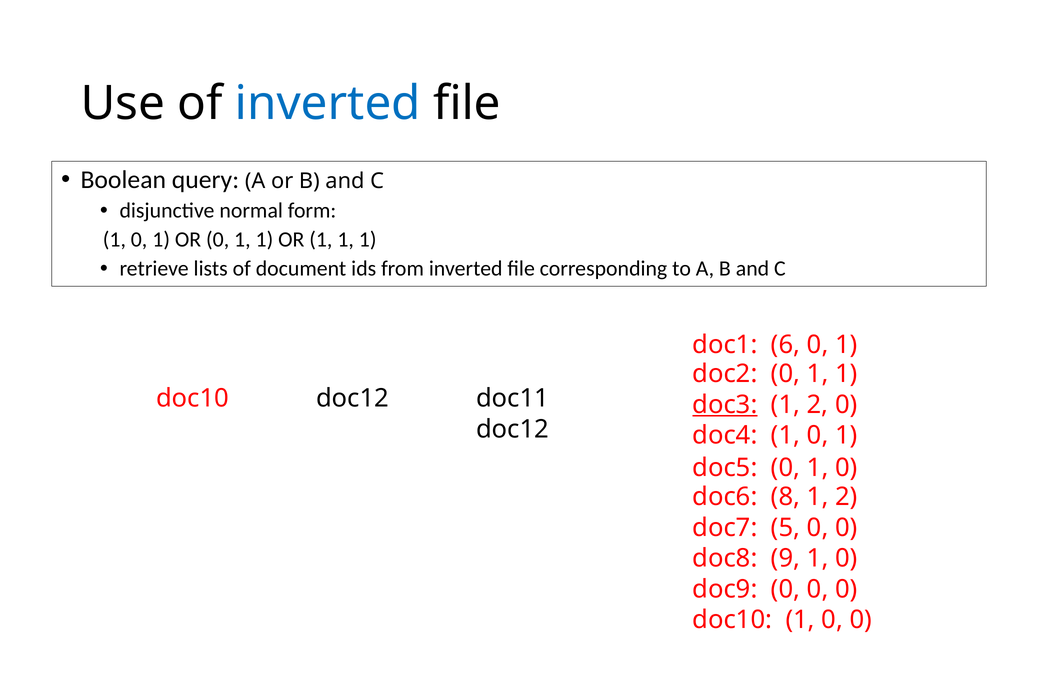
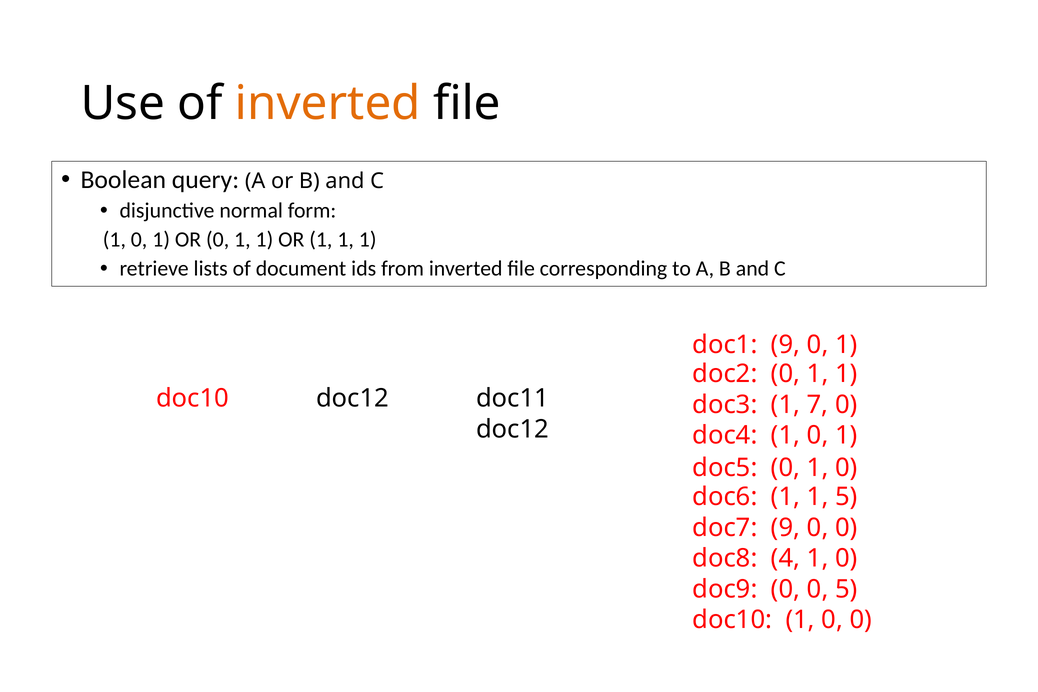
inverted colour: blue -> orange (328, 103)
doc1 6: 6 -> 9 (786, 345)
doc3 underline: present -> none (725, 405)
2: 2 -> 7 (818, 405)
doc6 8: 8 -> 1 (786, 497)
2: 2 -> 5 (846, 497)
doc7 5: 5 -> 9 (786, 528)
9: 9 -> 4 (786, 558)
0 0 0: 0 -> 5 (846, 589)
